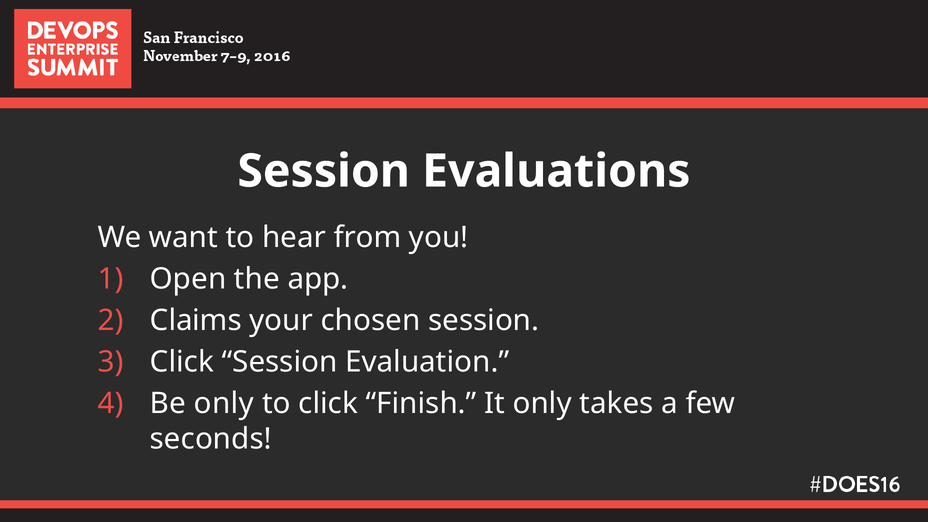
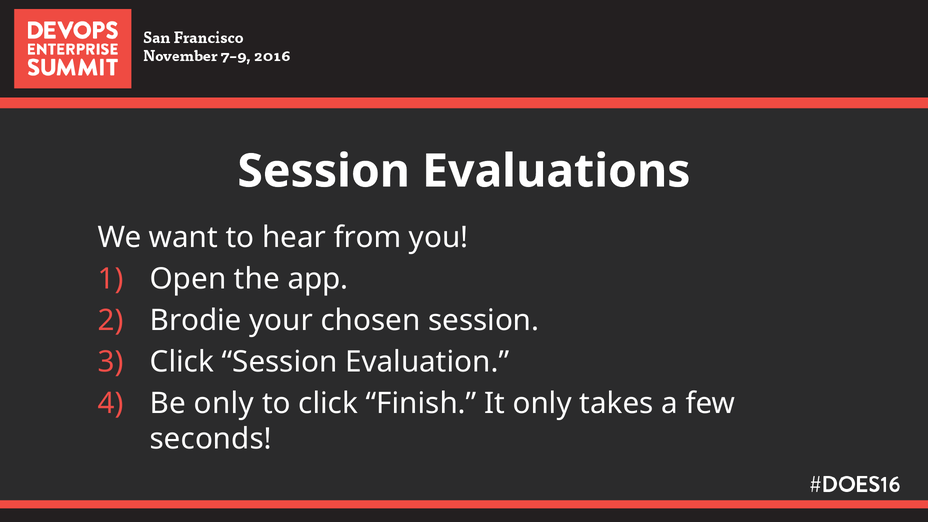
Claims: Claims -> Brodie (196, 321)
